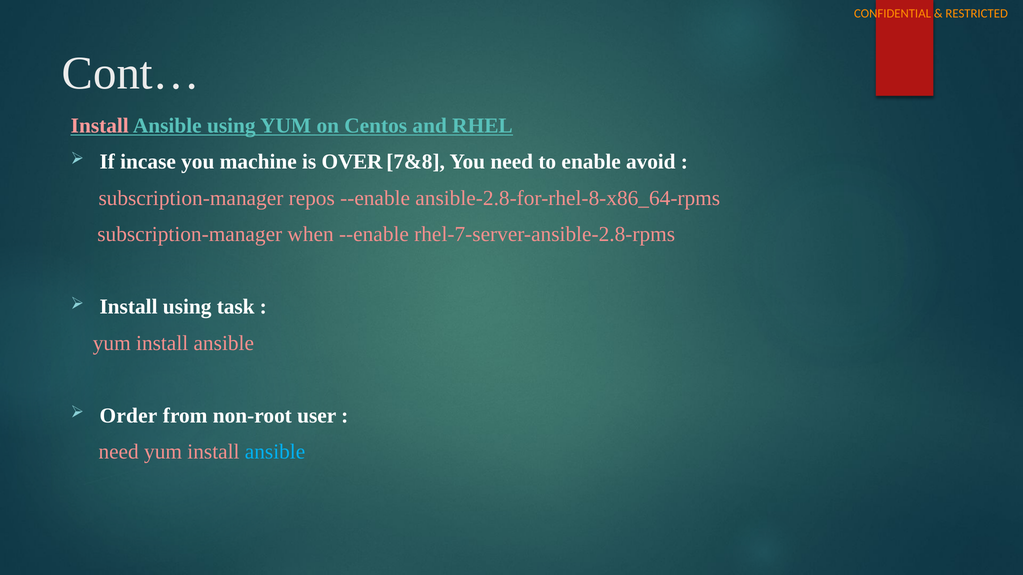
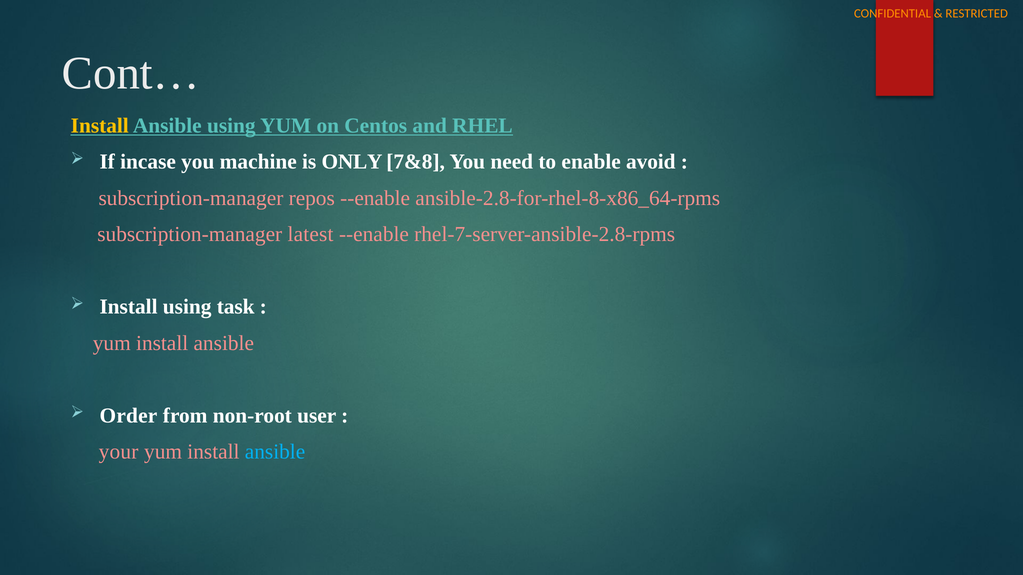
Install colour: pink -> yellow (100, 126)
OVER: OVER -> ONLY (352, 162)
when: when -> latest (310, 234)
need: need -> your (118, 452)
